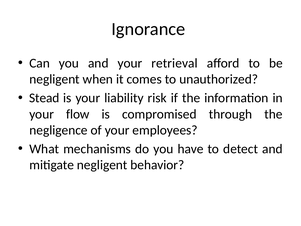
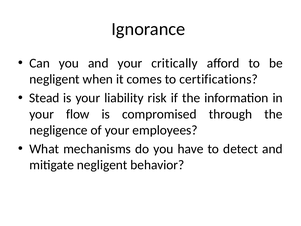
retrieval: retrieval -> critically (175, 63)
unauthorized: unauthorized -> certifications (219, 79)
